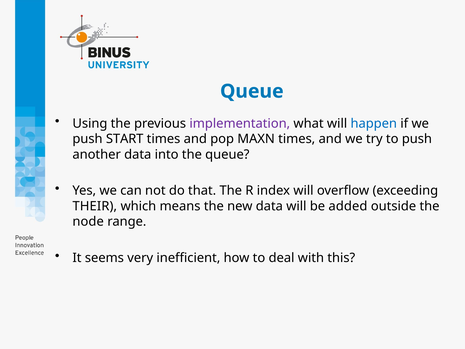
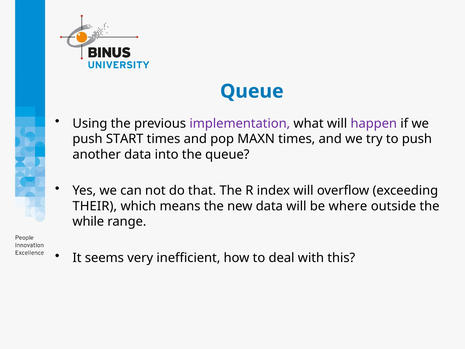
happen colour: blue -> purple (374, 123)
added: added -> where (348, 206)
node: node -> while (88, 222)
